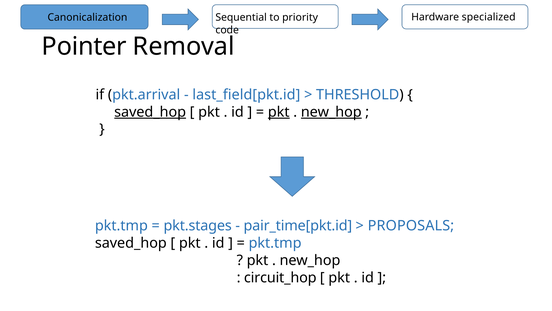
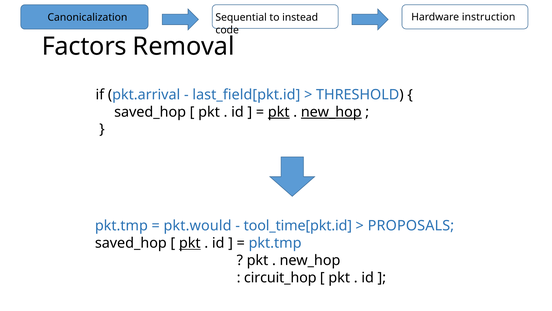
specialized: specialized -> instruction (489, 17)
priority: priority -> instead (300, 17)
Pointer: Pointer -> Factors (84, 46)
saved_hop underline: present -> none (150, 112)
pkt.stages: pkt.stages -> pkt.would (198, 226)
pair_time[pkt.id: pair_time[pkt.id -> tool_time[pkt.id (298, 226)
pkt underline: none -> present (190, 243)
